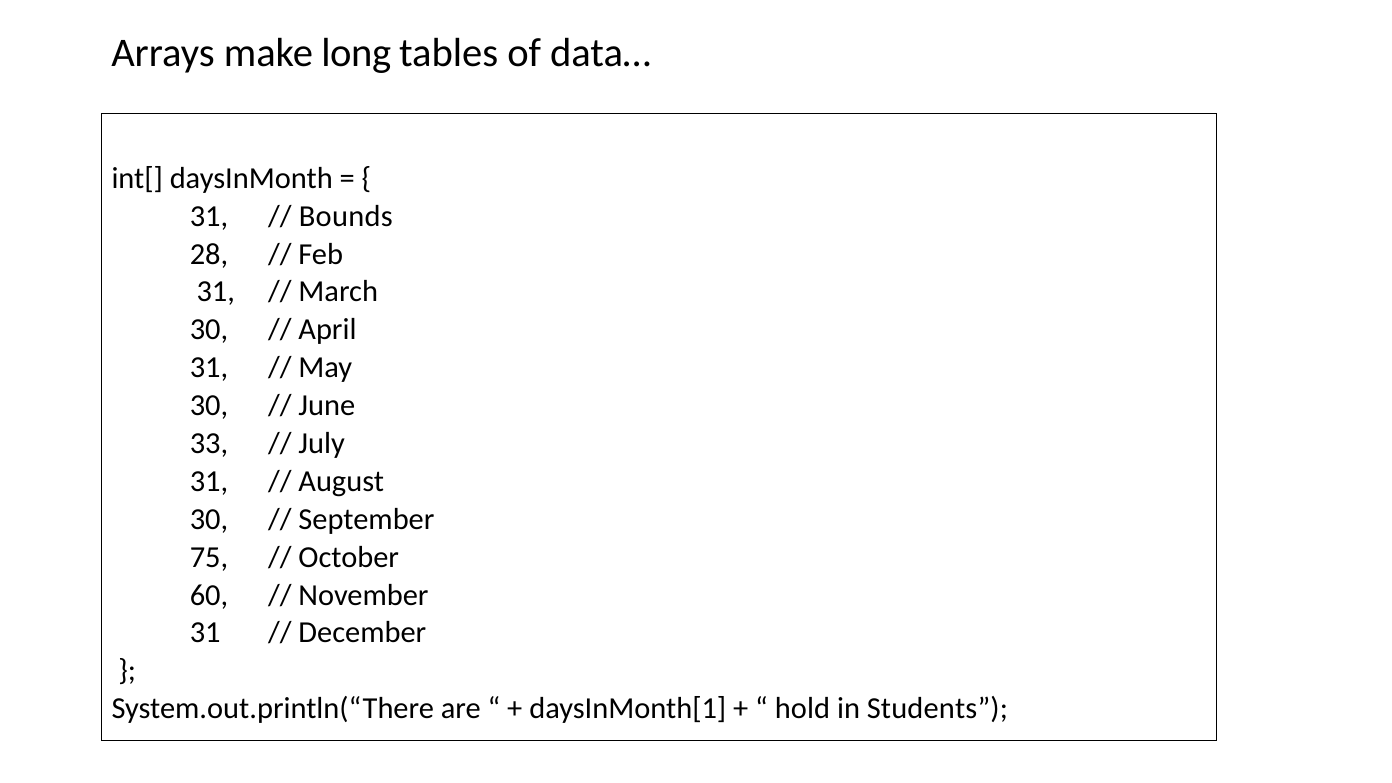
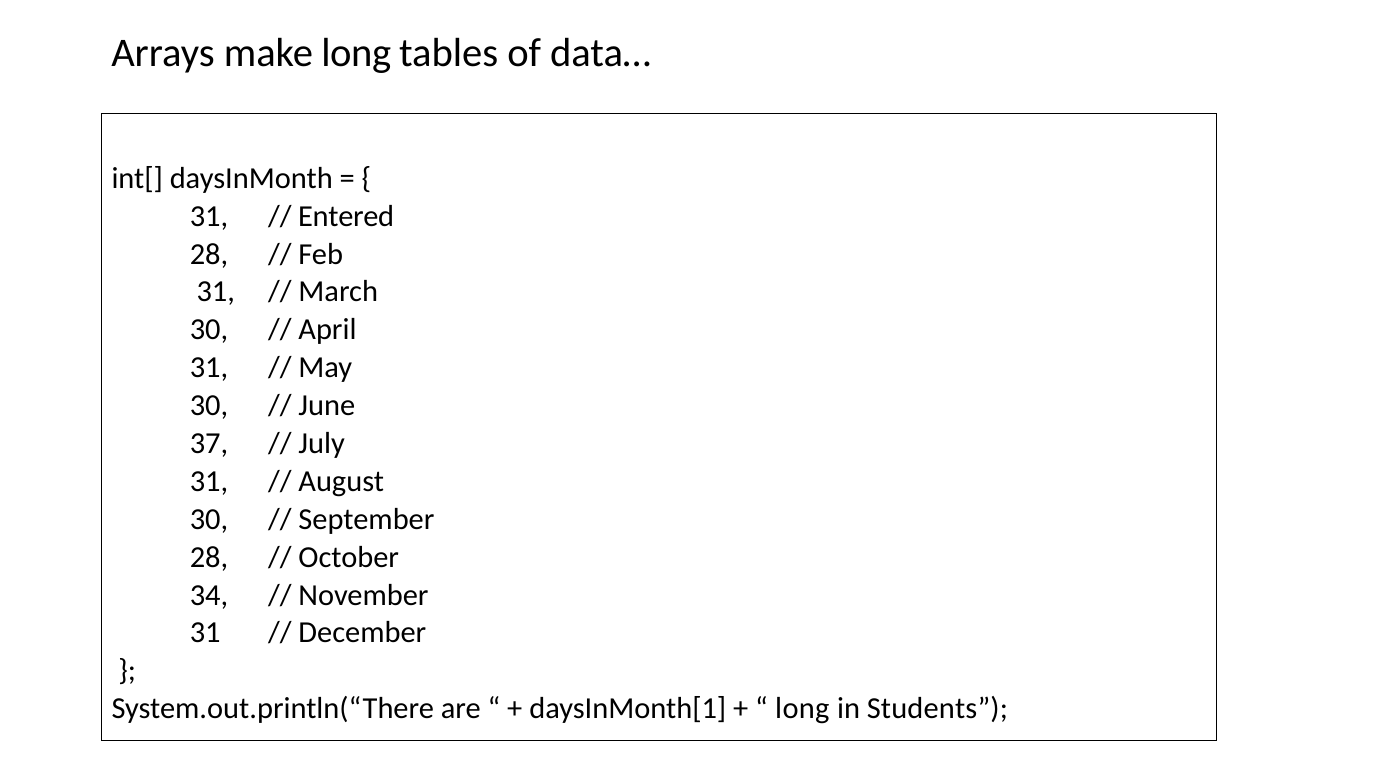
Bounds: Bounds -> Entered (346, 216)
33: 33 -> 37 (209, 443)
75: 75 -> 28 (209, 557)
60: 60 -> 34 (209, 595)
hold: hold -> long (802, 709)
